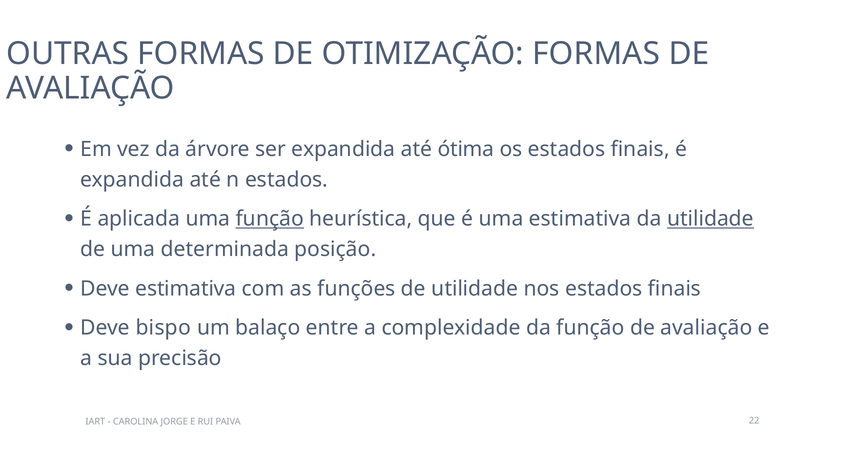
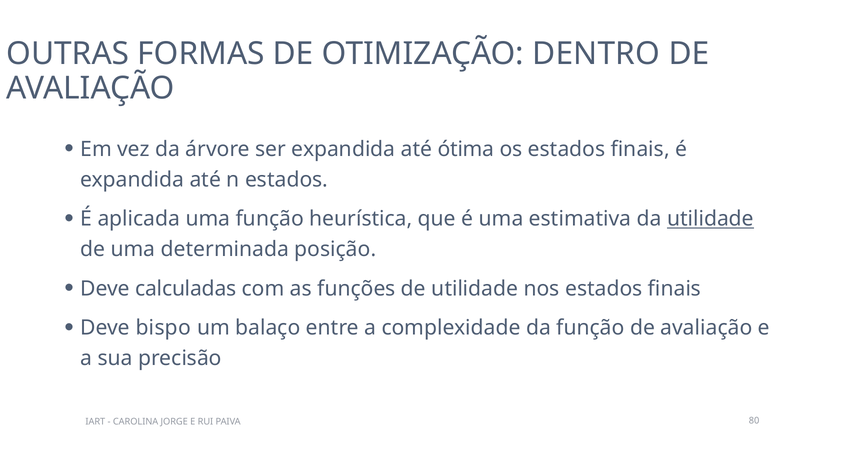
OTIMIZAÇÃO FORMAS: FORMAS -> DENTRO (596, 54)
função underline: present -> none (270, 219)
Deve estimativa: estimativa -> calculadas (186, 288)
22: 22 -> 80 (754, 420)
